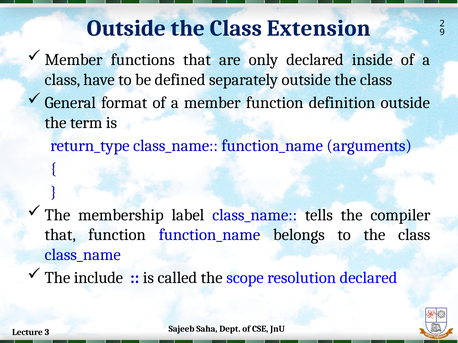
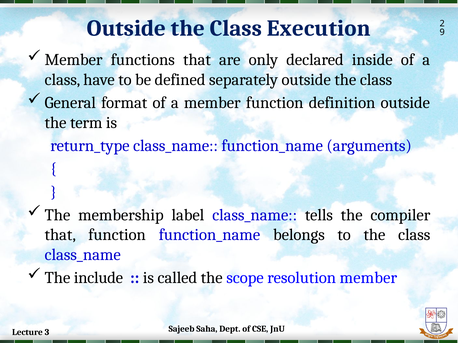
Extension: Extension -> Execution (319, 28)
resolution declared: declared -> member (368, 278)
